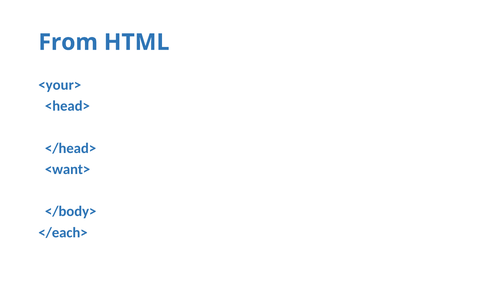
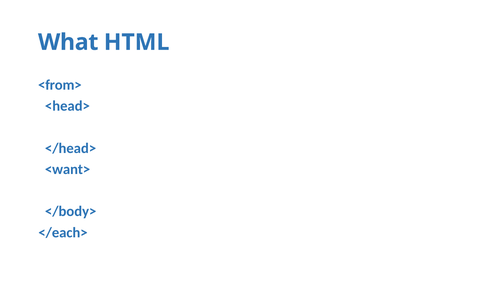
From: From -> What (68, 42)
<your>: <your> -> <from> (60, 85)
